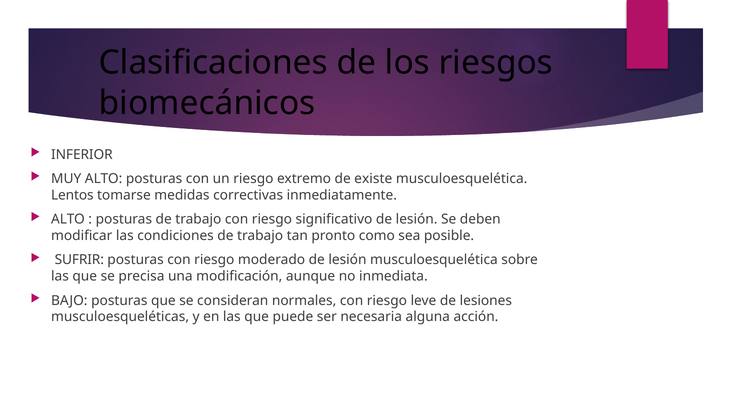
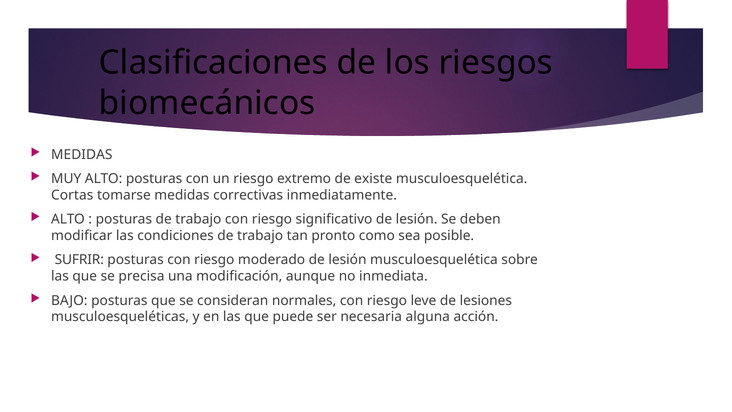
INFERIOR: INFERIOR -> MEDIDAS (82, 154)
Lentos: Lentos -> Cortas (72, 195)
